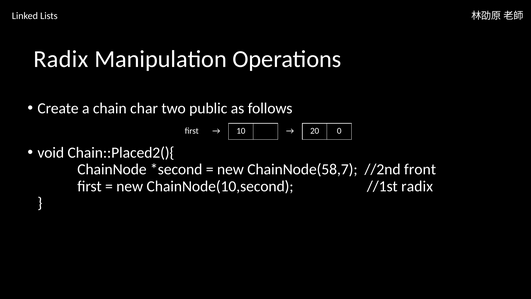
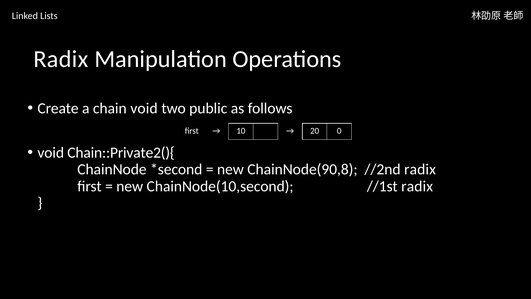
chain char: char -> void (144, 108)
Chain::Placed2(){: Chain::Placed2(){ -> Chain::Private2(){ (121, 153)
ChainNode(58,7: ChainNode(58,7 -> ChainNode(90,8 (302, 169)
//2nd front: front -> radix (420, 169)
